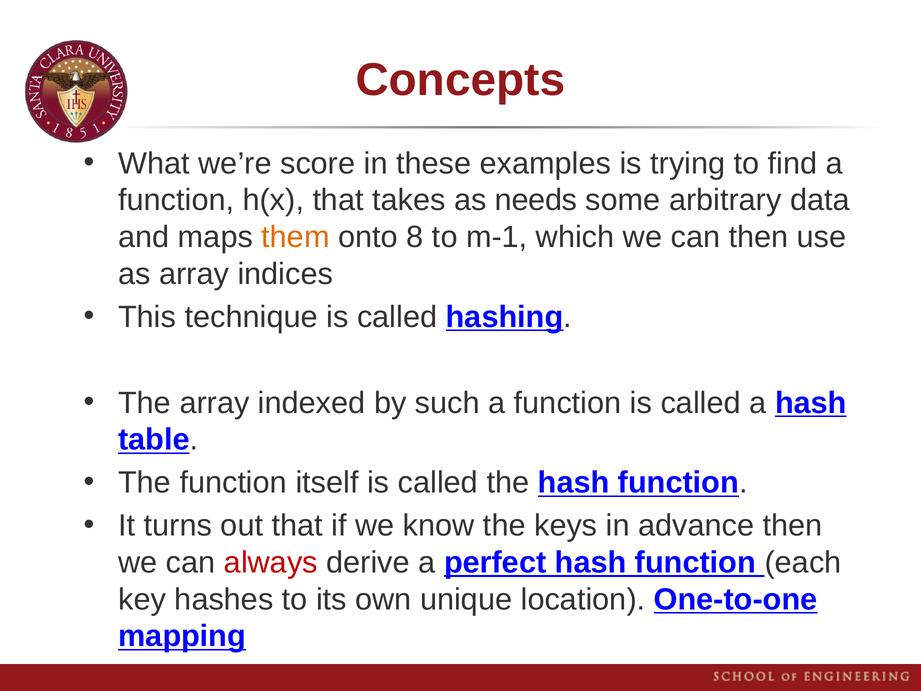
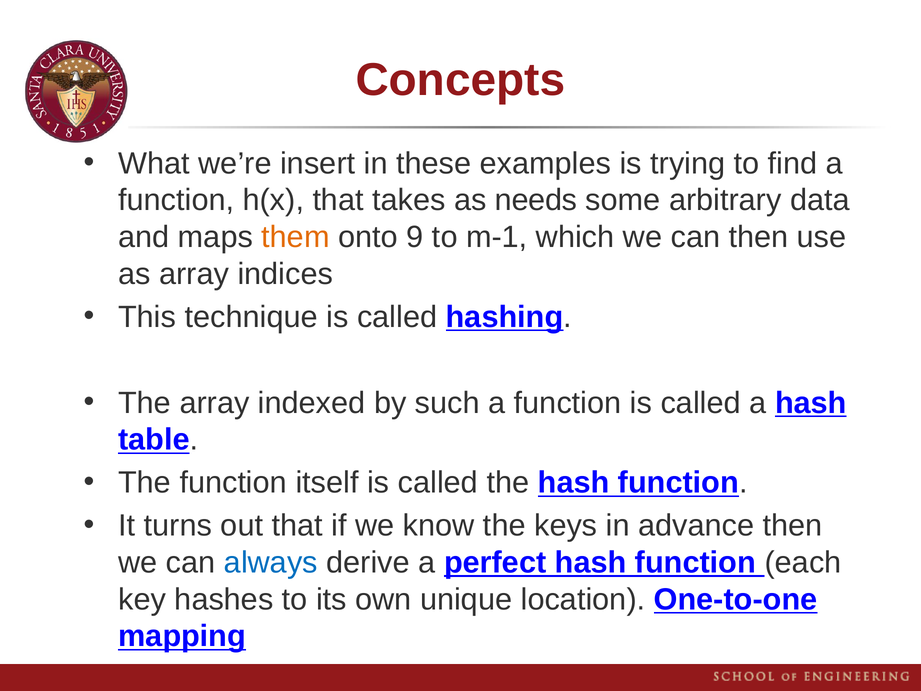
score: score -> insert (318, 163)
8: 8 -> 9 (415, 237)
always colour: red -> blue (271, 562)
